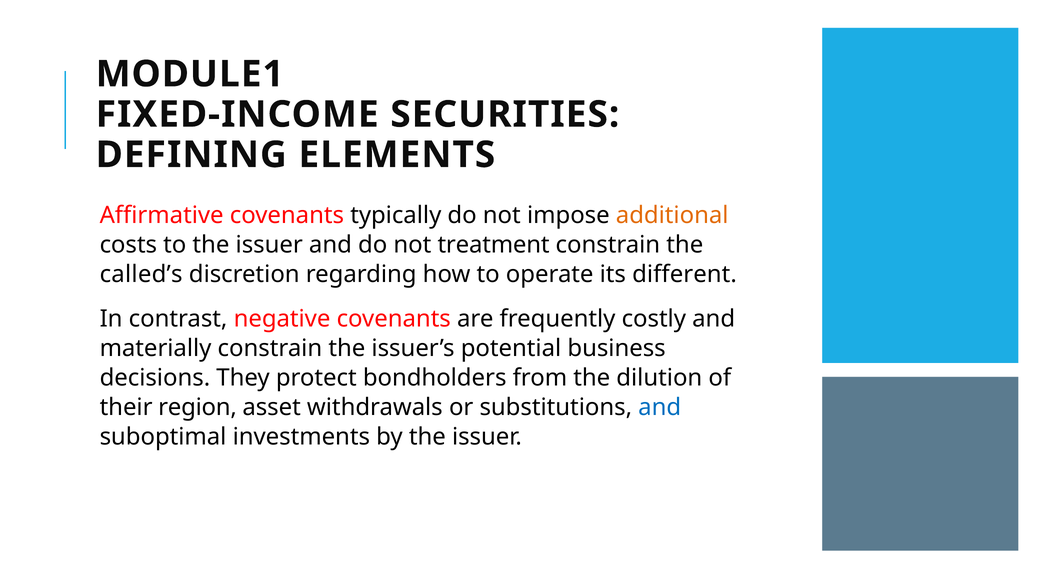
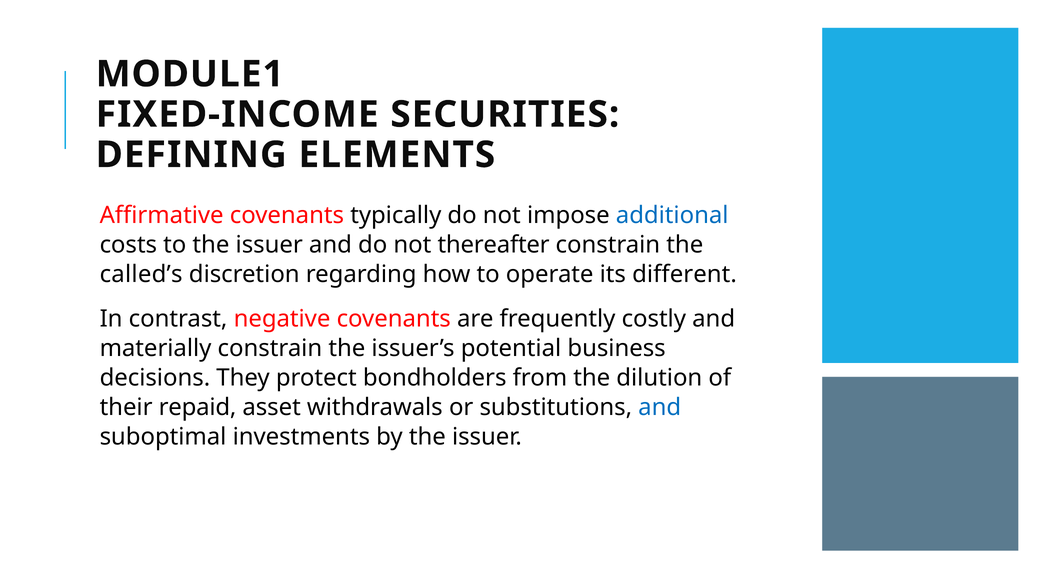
additional colour: orange -> blue (672, 216)
treatment: treatment -> thereafter (494, 245)
region: region -> repaid (198, 408)
